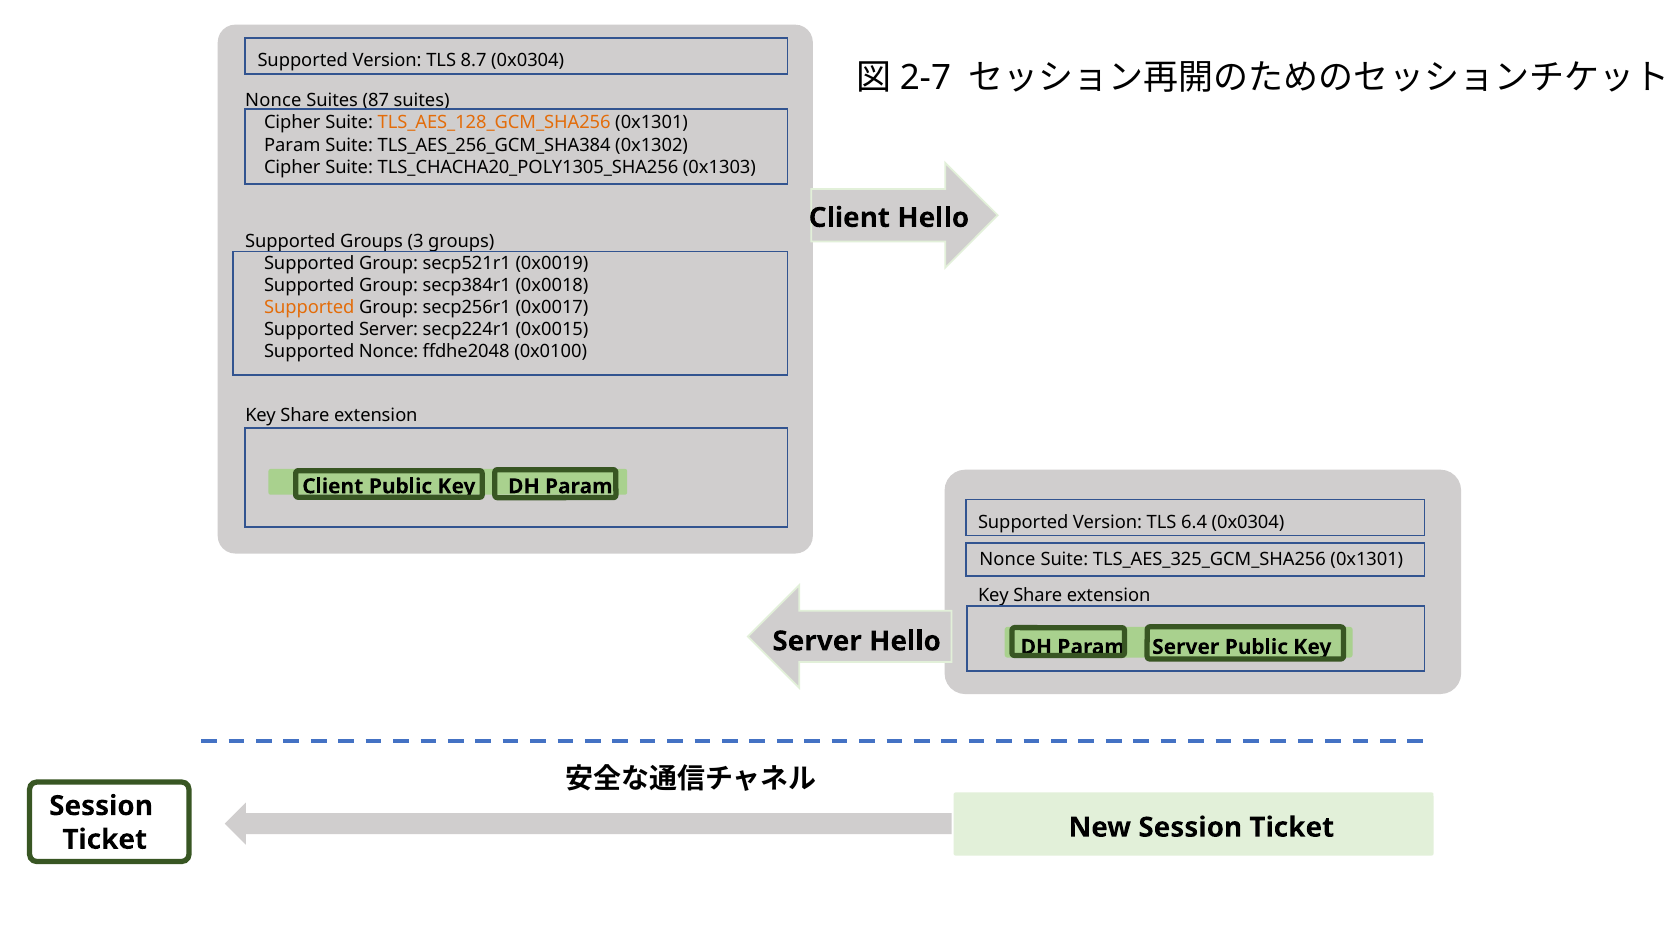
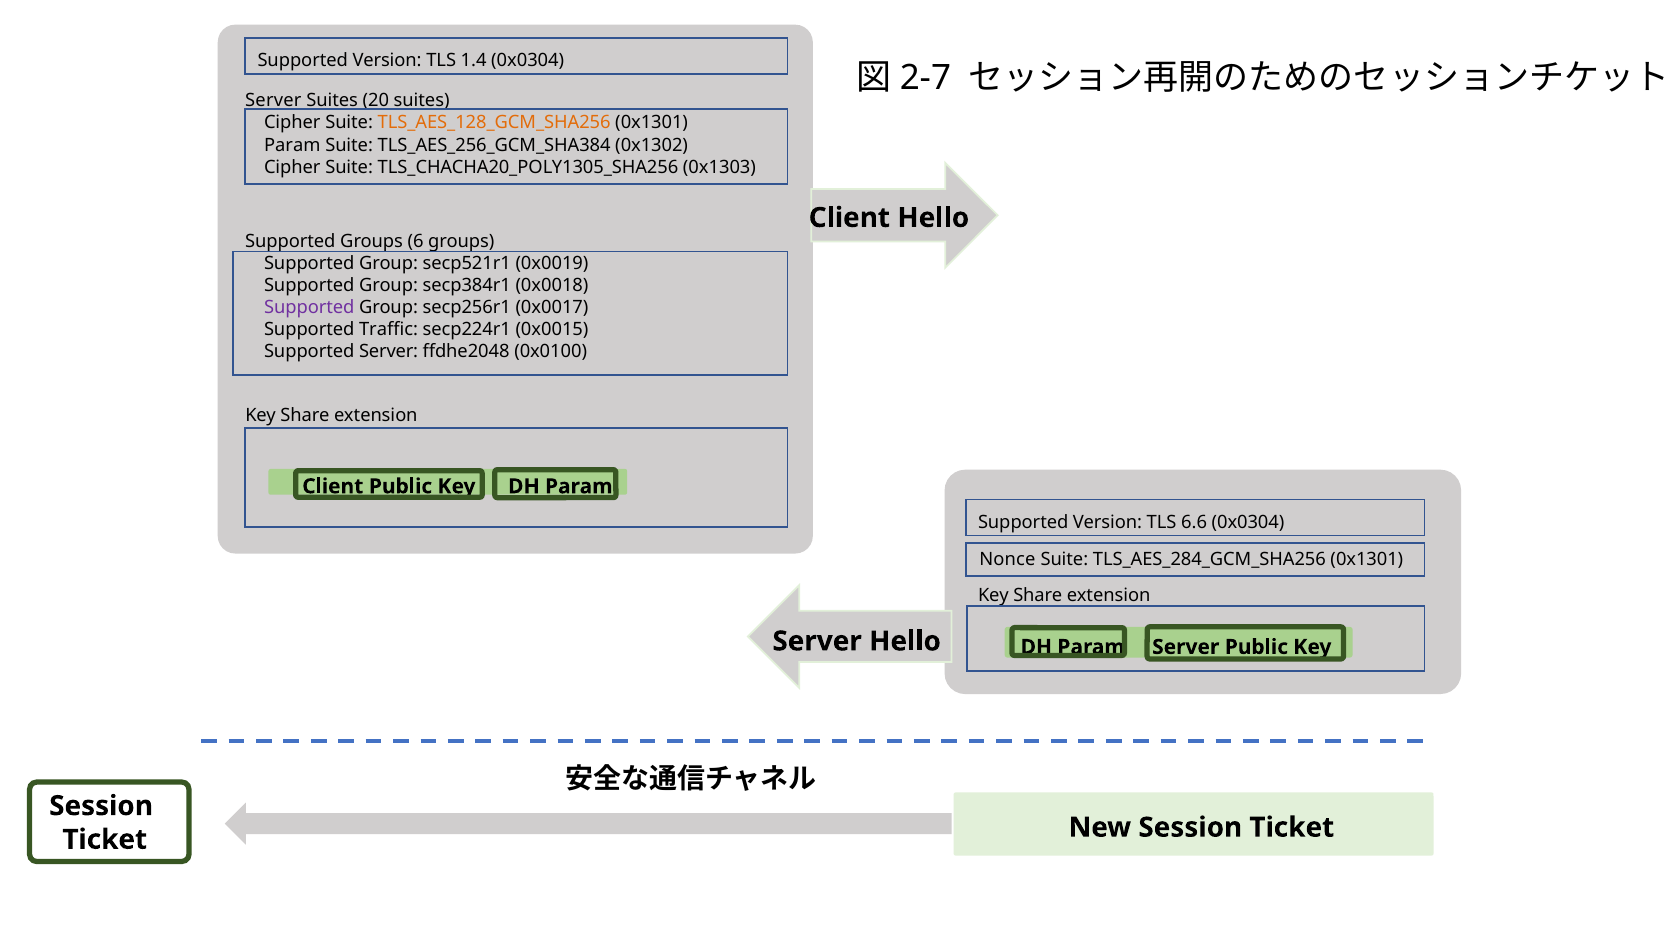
8.7: 8.7 -> 1.4 (474, 60)
Nonce: Nonce -> Server (273, 101)
87: 87 -> 20 (376, 101)
3: 3 -> 6 (416, 241)
Supported colour: orange -> purple (309, 307)
Supported Server: Server -> Traffic (389, 329)
Supported Nonce: Nonce -> Server (389, 351)
6.4: 6.4 -> 6.6 (1194, 522)
TLS_AES_325_GCM_SHA256: TLS_AES_325_GCM_SHA256 -> TLS_AES_284_GCM_SHA256 (1209, 559)
